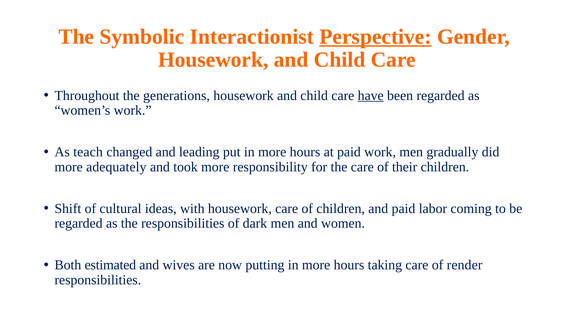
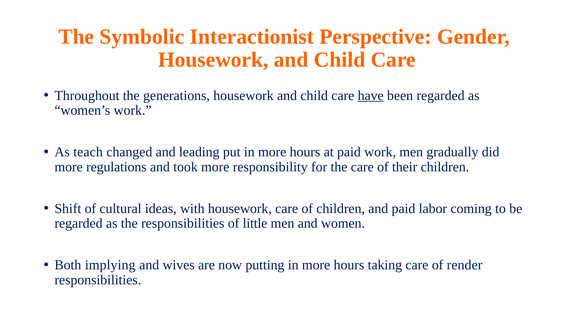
Perspective underline: present -> none (376, 37)
adequately: adequately -> regulations (116, 167)
dark: dark -> little (255, 223)
estimated: estimated -> implying (110, 265)
